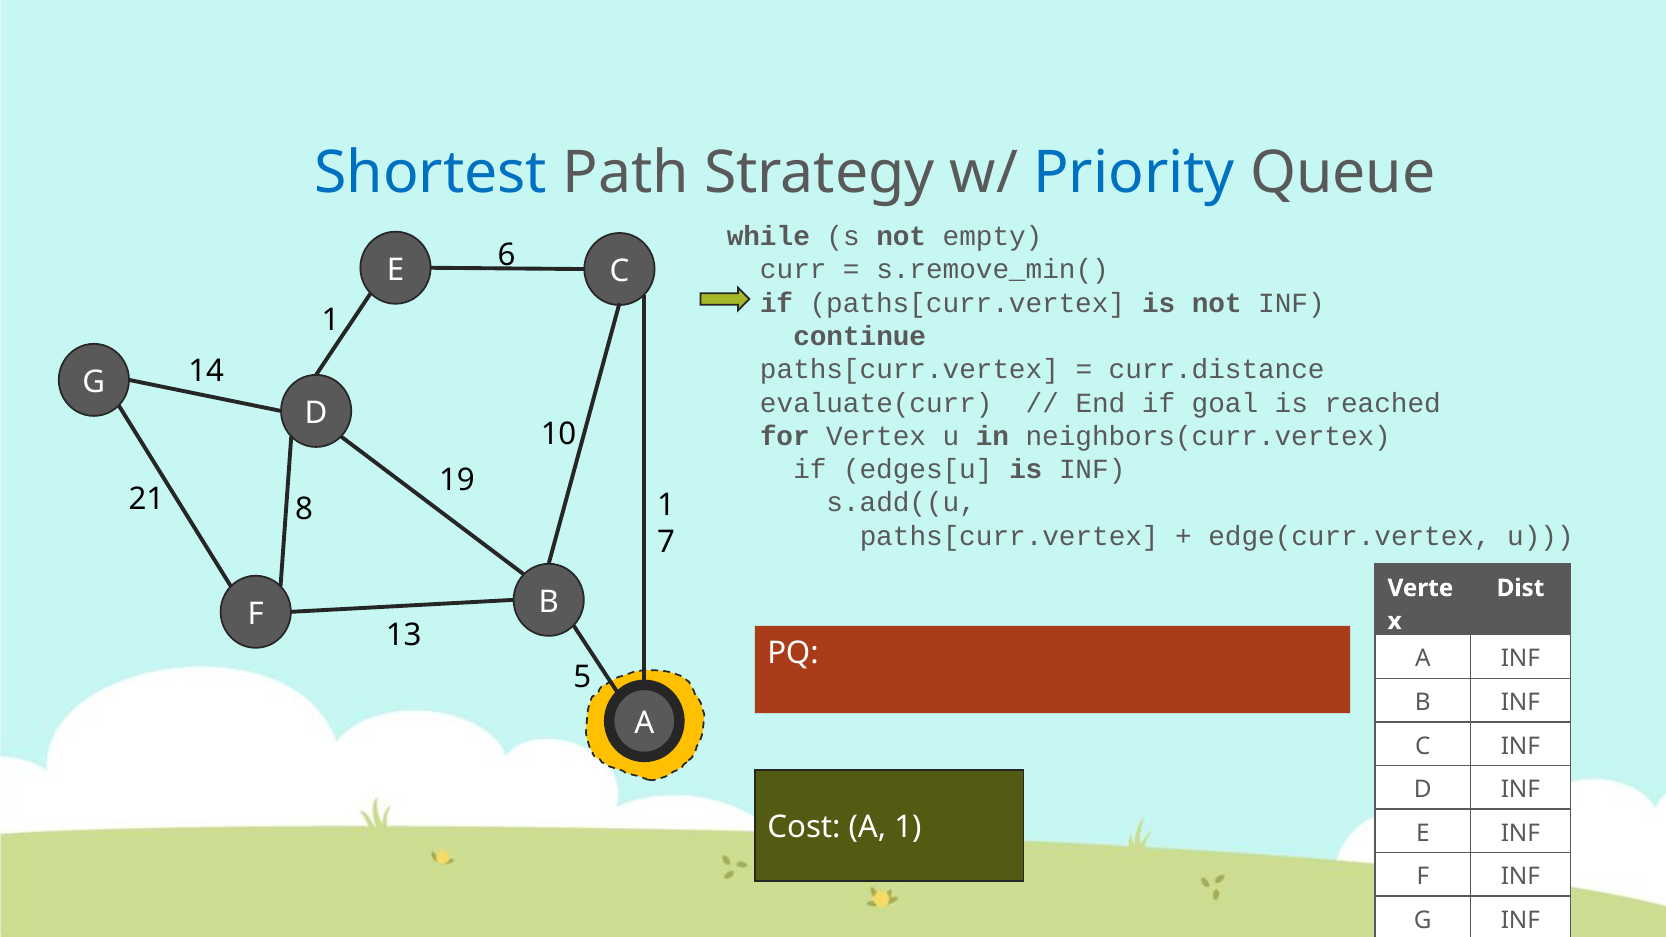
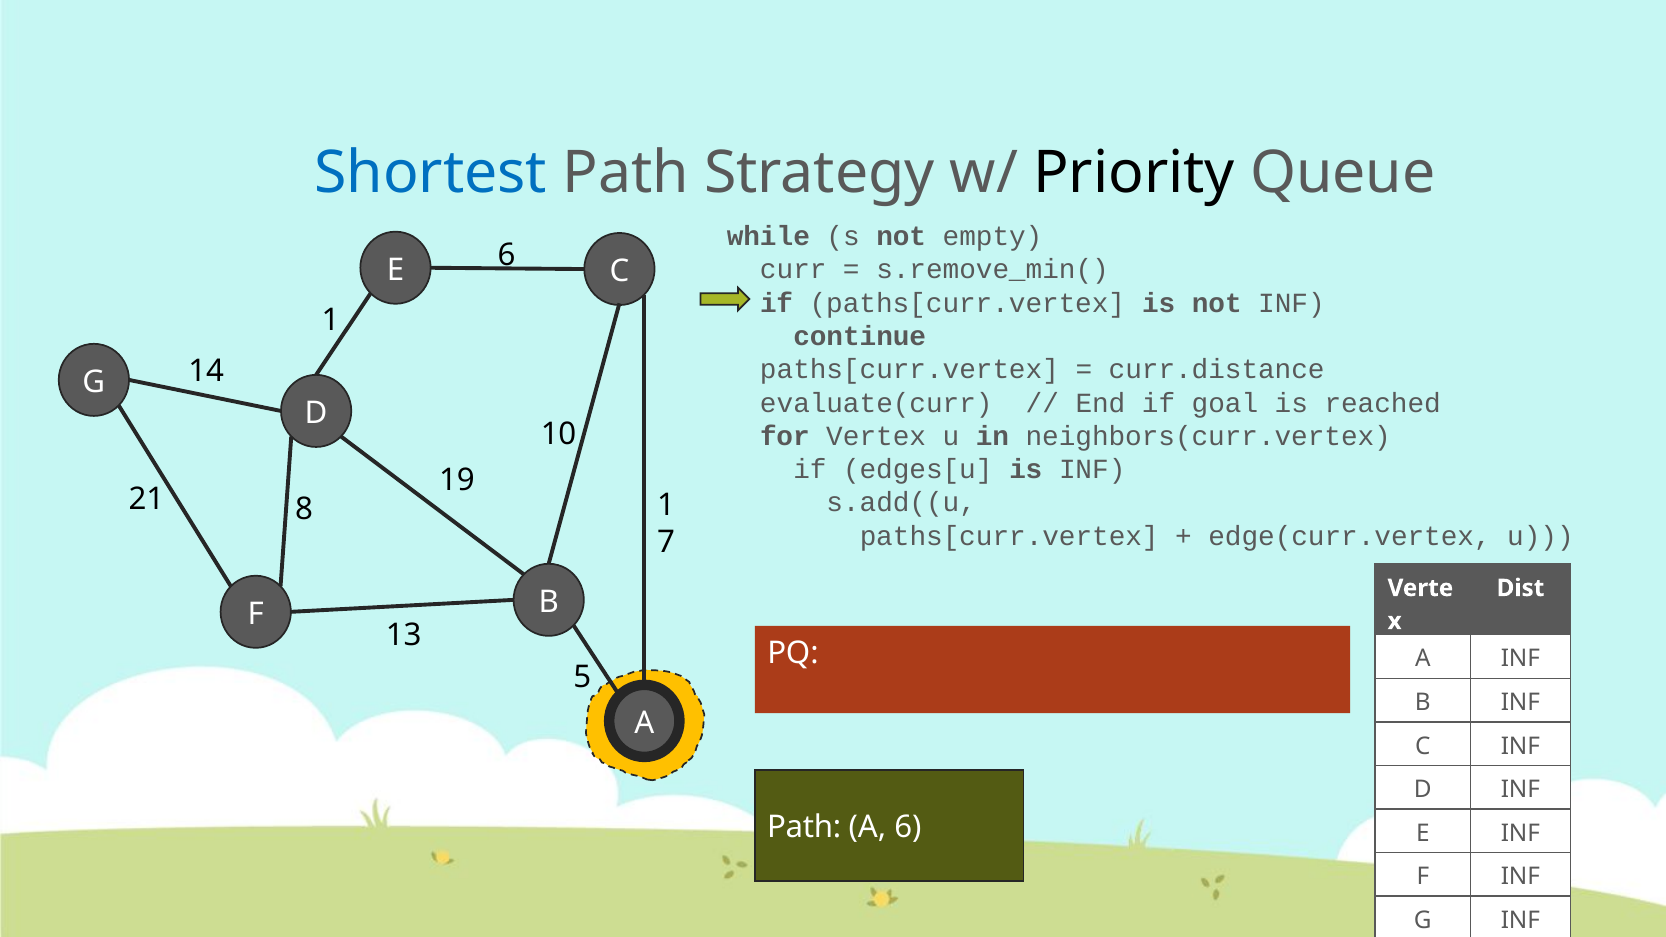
Priority colour: blue -> black (1134, 173)
Cost: Cost -> Path (804, 828)
A 1: 1 -> 6 (908, 828)
